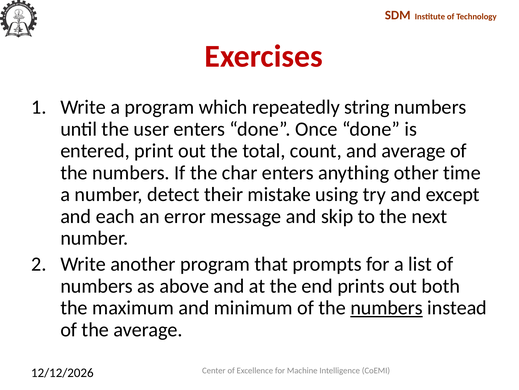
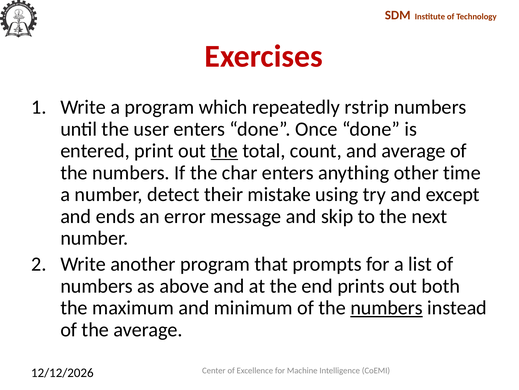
string: string -> rstrip (367, 107)
the underline: none -> present (224, 151)
each: each -> ends (115, 216)
